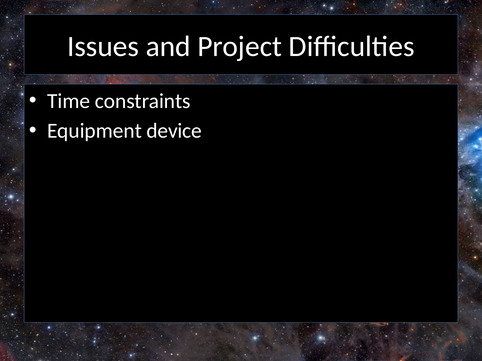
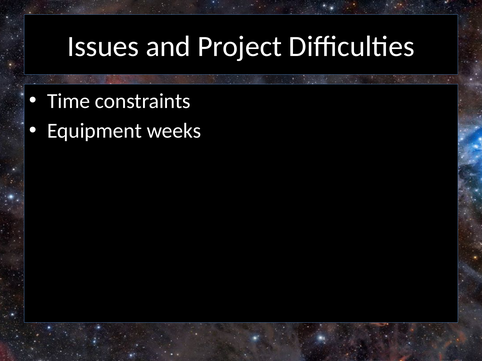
device: device -> weeks (174, 131)
